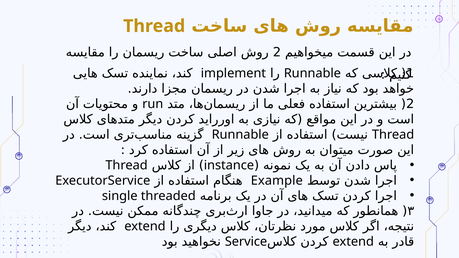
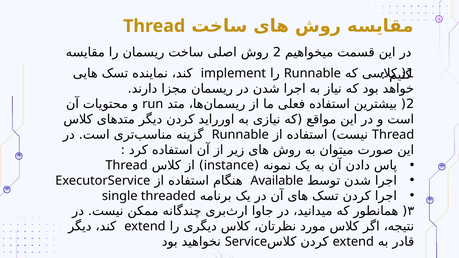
Example: Example -> Available (277, 181)
